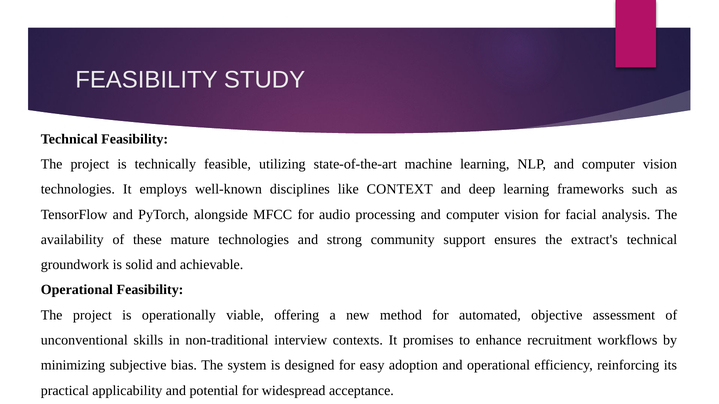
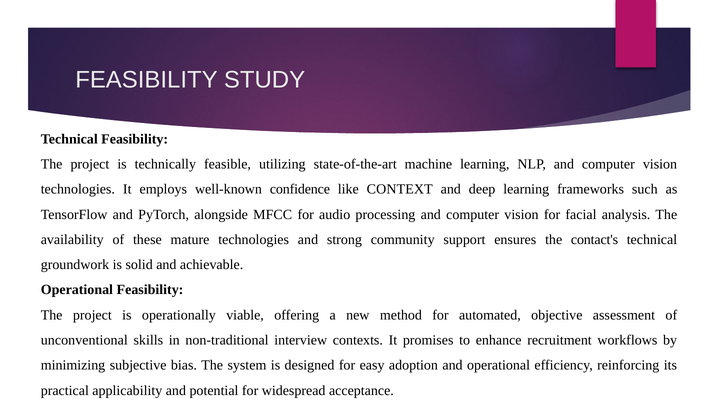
disciplines: disciplines -> confidence (300, 190)
extract's: extract's -> contact's (595, 240)
